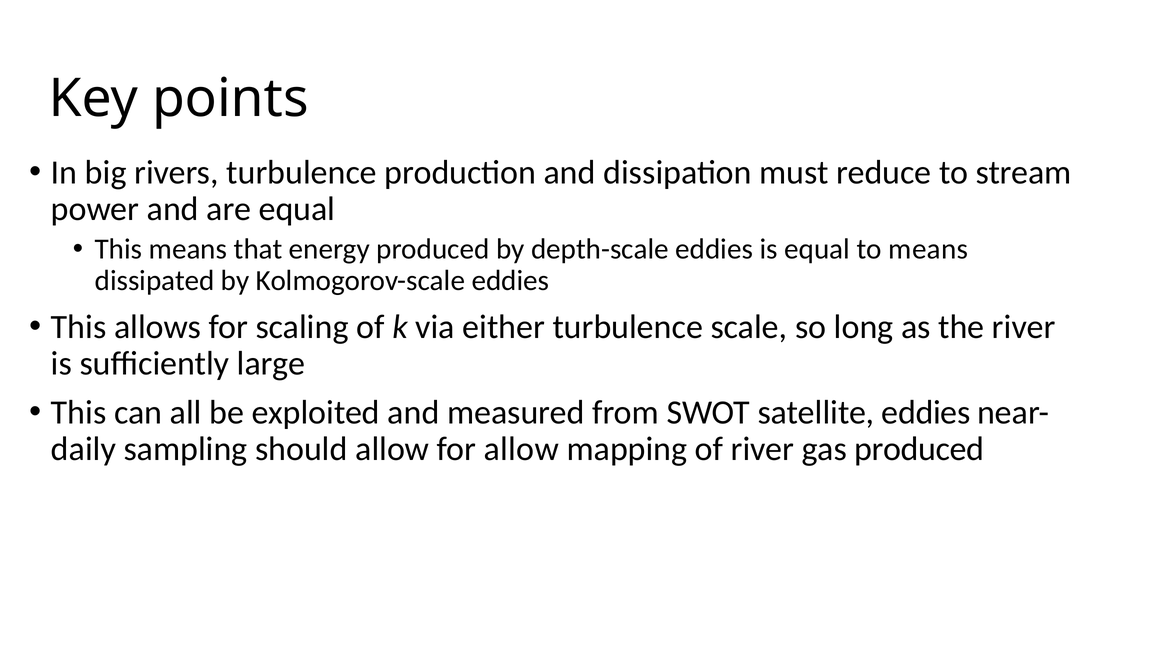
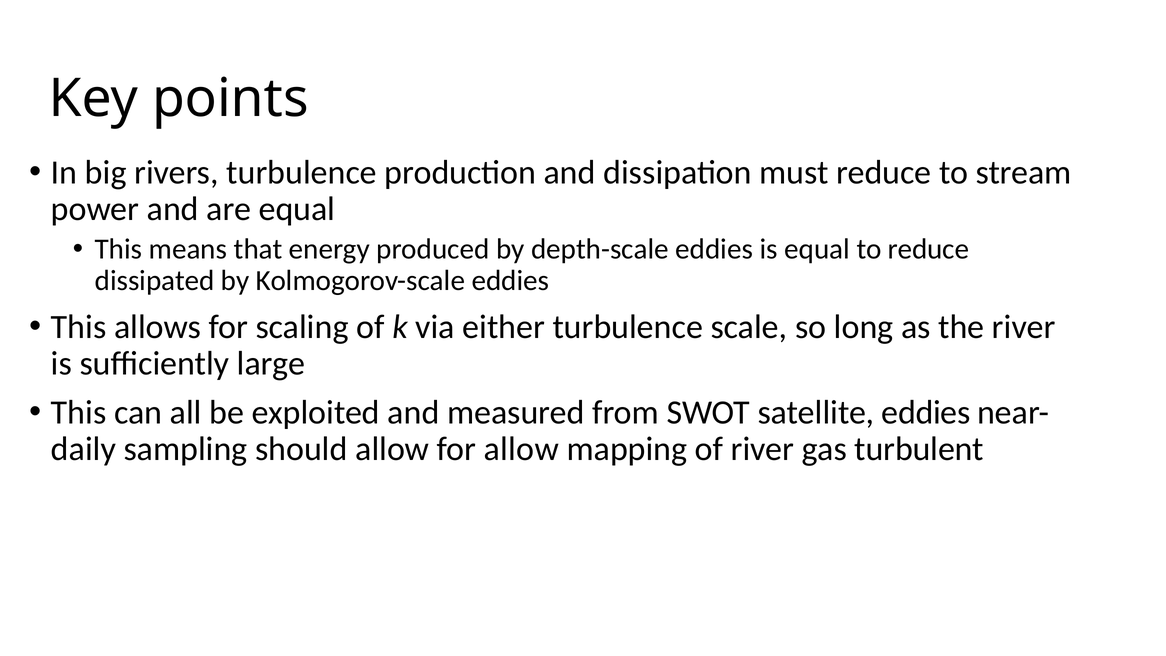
to means: means -> reduce (929, 249)
gas produced: produced -> turbulent (919, 449)
